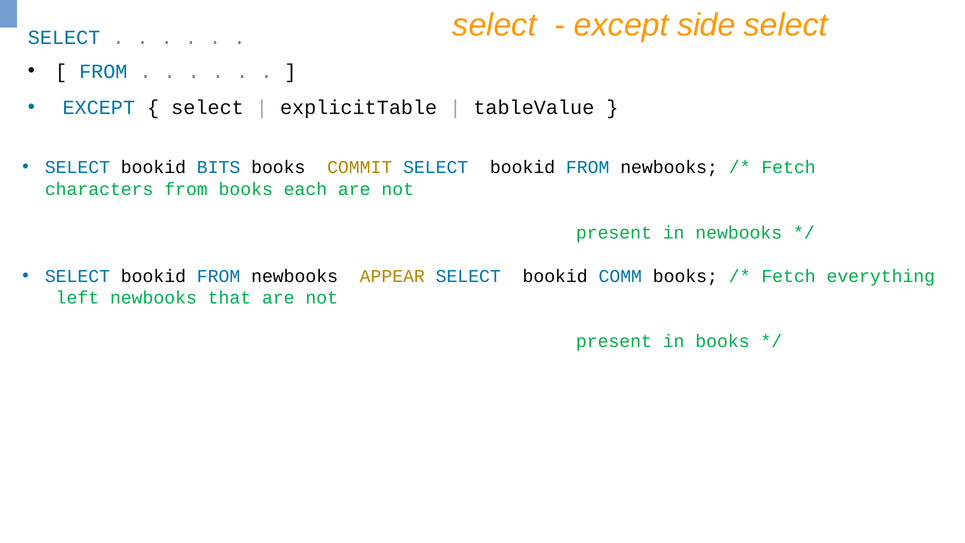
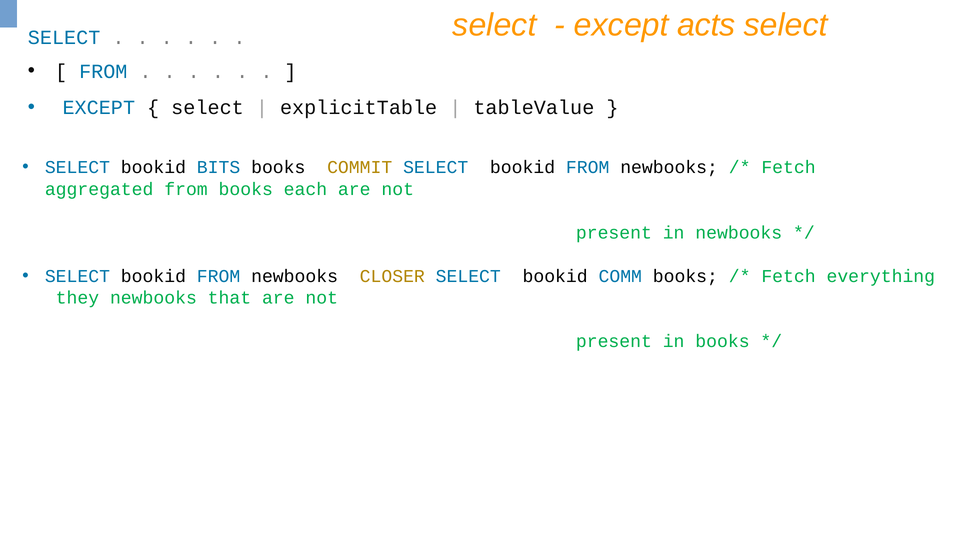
side: side -> acts (706, 25)
characters: characters -> aggregated (99, 189)
APPEAR: APPEAR -> CLOSER (392, 276)
left: left -> they (77, 298)
